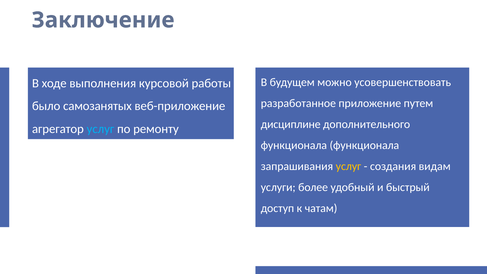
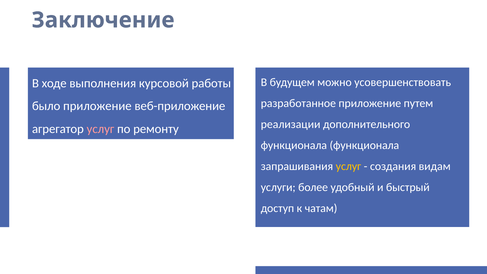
было самозанятых: самозанятых -> приложение (97, 106)
дисциплине: дисциплине -> реализации (291, 124)
услуг colour: light blue -> pink (100, 129)
